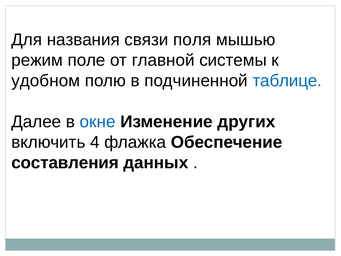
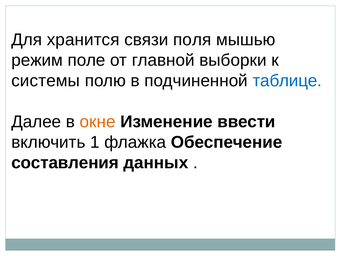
названия: названия -> хранится (83, 40)
системы: системы -> выборки (233, 60)
удобном: удобном -> системы (46, 81)
окне colour: blue -> orange (98, 122)
других: других -> ввести (246, 122)
4: 4 -> 1 (95, 142)
